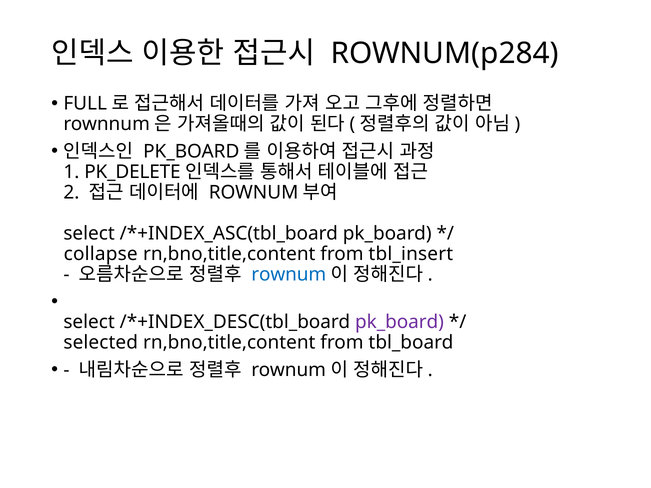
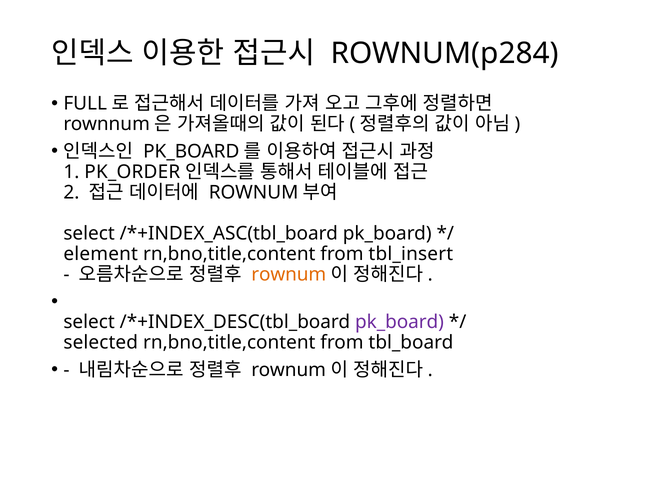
PK_DELETE: PK_DELETE -> PK_ORDER (132, 172)
collapse: collapse -> element (101, 254)
rownum colour: blue -> orange (289, 275)
